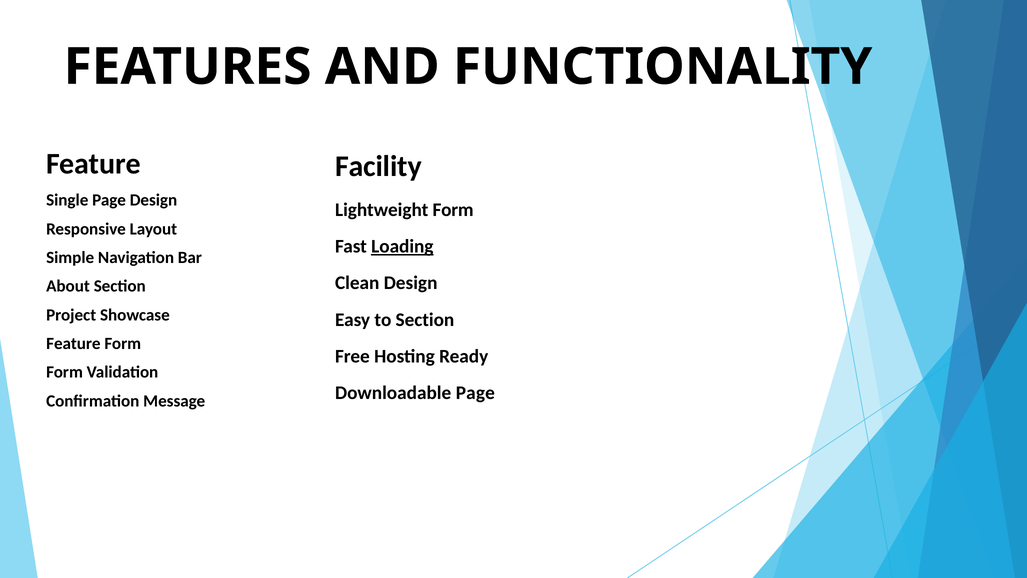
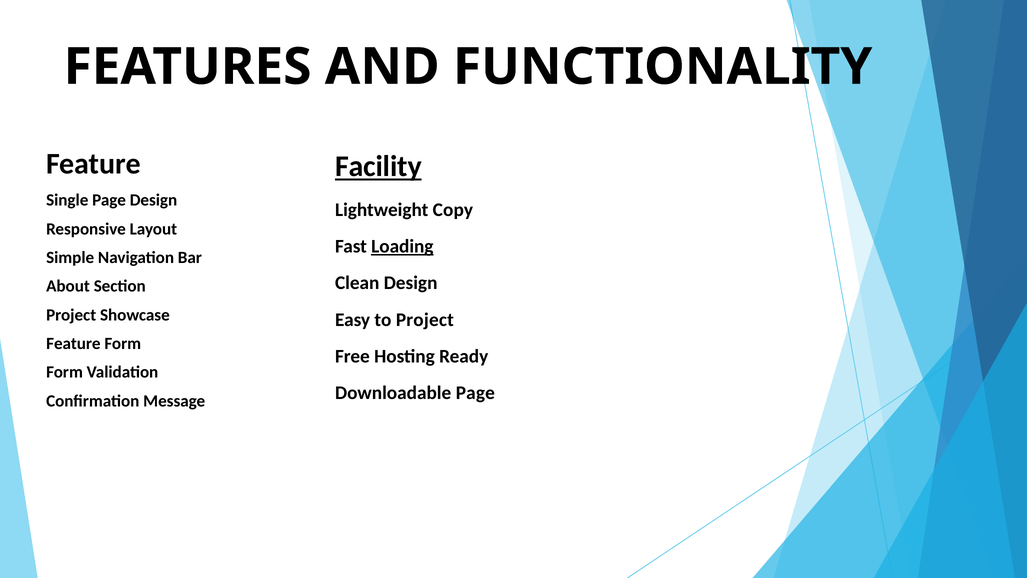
Facility underline: none -> present (378, 166)
Lightweight Form: Form -> Copy (453, 210)
to Section: Section -> Project (425, 319)
